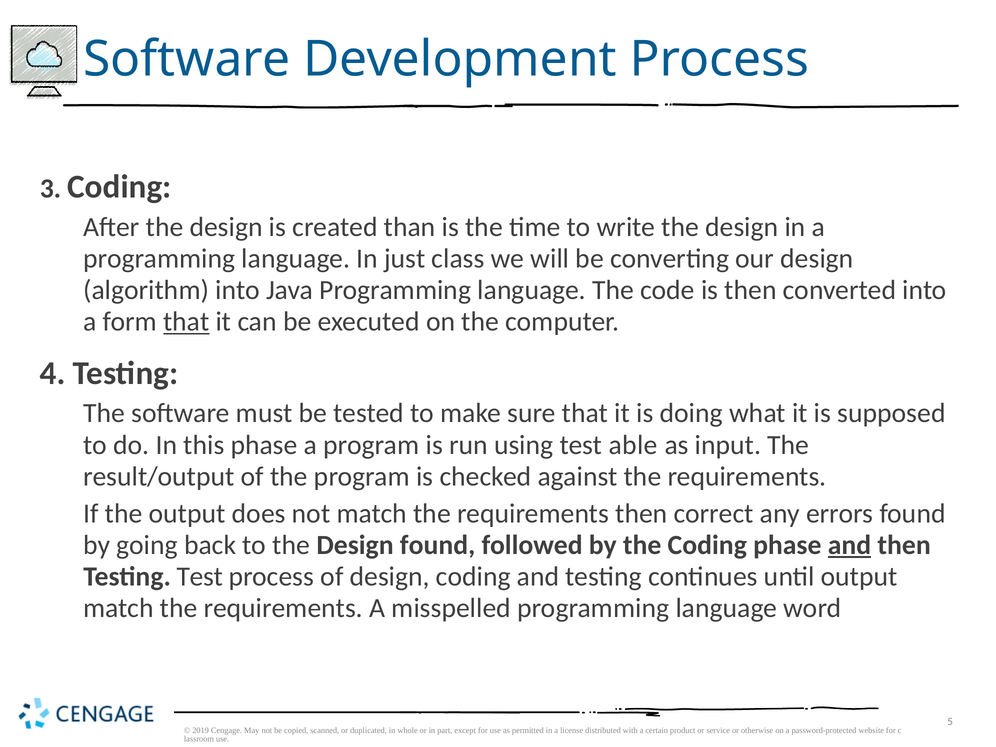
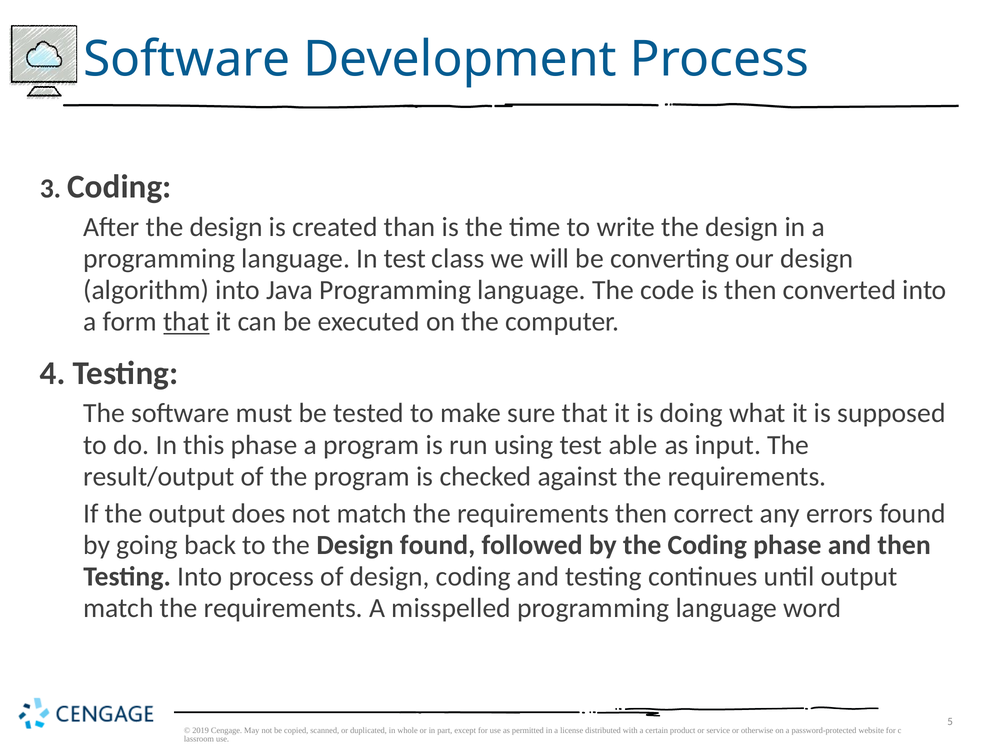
In just: just -> test (405, 259)
and underline: present -> none (849, 545)
Testing Test: Test -> Into (200, 577)
